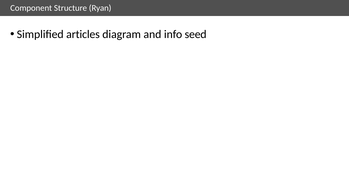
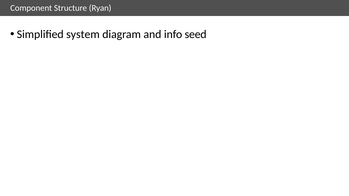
articles: articles -> system (83, 34)
